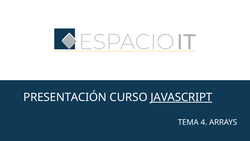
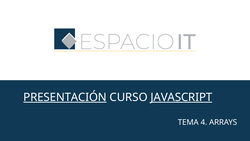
PRESENTACIÓN underline: none -> present (65, 97)
